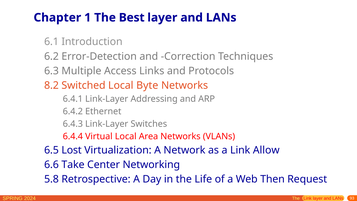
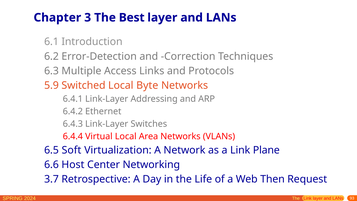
1: 1 -> 3 (88, 18)
8.2: 8.2 -> 5.9 (51, 85)
Lost: Lost -> Soft (71, 150)
Allow: Allow -> Plane (266, 150)
Take: Take -> Host (73, 165)
5.8: 5.8 -> 3.7 (51, 179)
